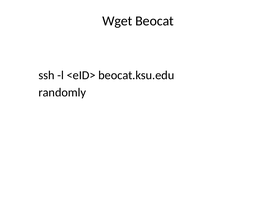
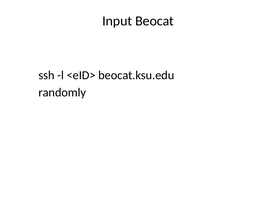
Wget: Wget -> Input (117, 21)
